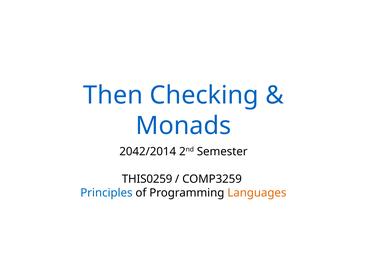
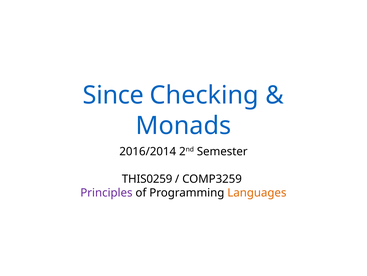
Then: Then -> Since (113, 95)
2042/2014: 2042/2014 -> 2016/2014 (148, 151)
Principles colour: blue -> purple (106, 192)
